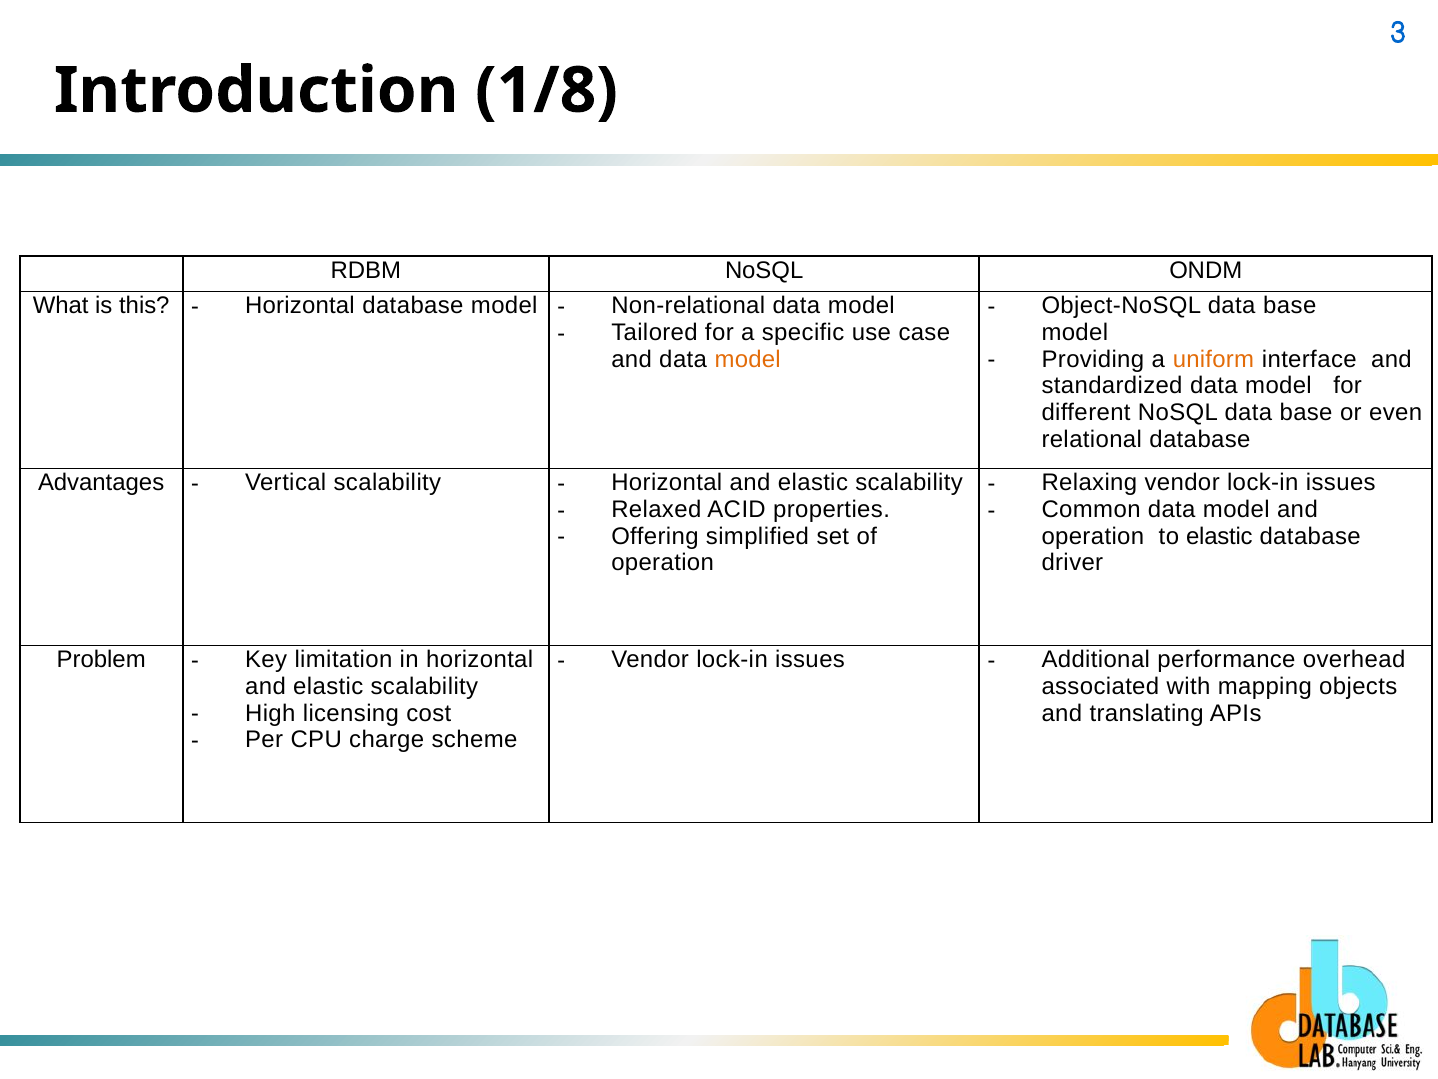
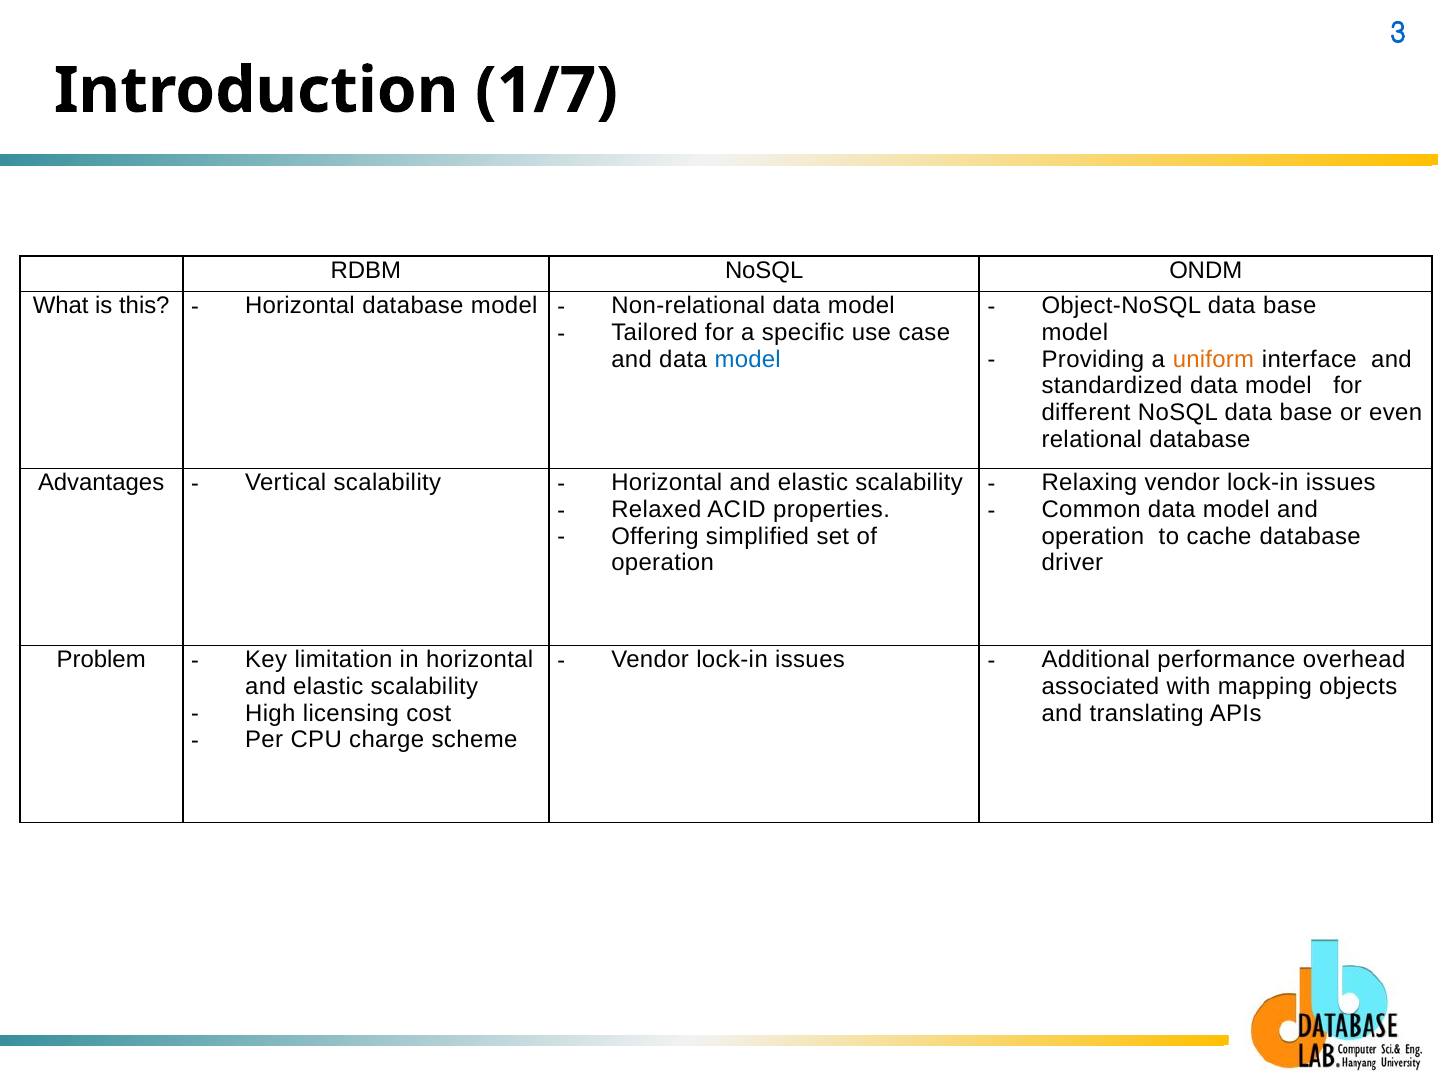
1/8: 1/8 -> 1/7 (546, 91)
model colour: orange -> blue (748, 359)
to elastic: elastic -> cache (1219, 536)
